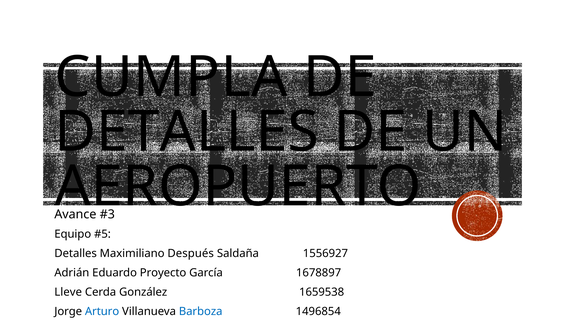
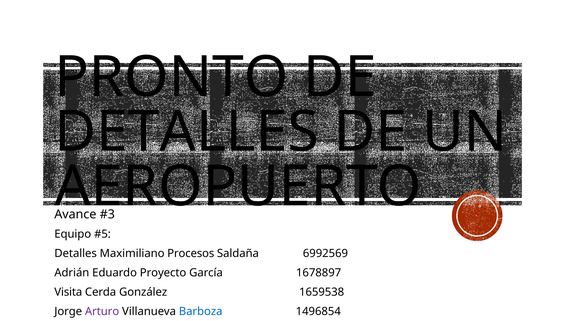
CUMPLA: CUMPLA -> PRONTO (171, 77)
Después: Después -> Procesos (191, 254)
1556927: 1556927 -> 6992569 (325, 254)
Lleve: Lleve -> Visita (68, 292)
Arturo colour: blue -> purple (102, 312)
